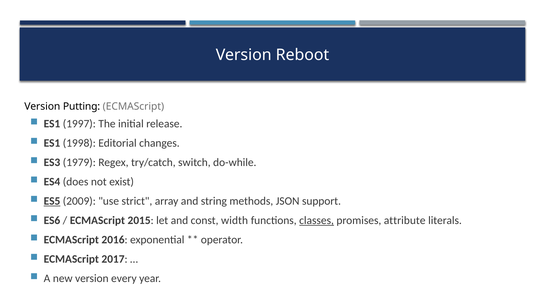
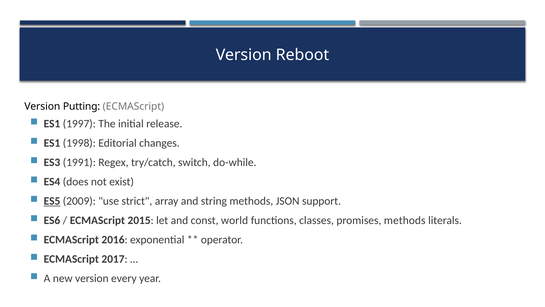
1979: 1979 -> 1991 (79, 162)
width: width -> world (235, 220)
classes underline: present -> none (317, 220)
promises attribute: attribute -> methods (405, 220)
